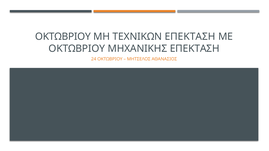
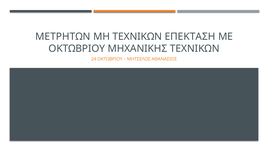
ΟΚΤΩΒΡΙΟΥ: ΟΚΤΩΒΡΙΟΥ -> ΜΕΤΡΗΤΩΝ (63, 37)
ΜΗΧΑΝΙΚΗΣ ΕΠΕΚΤΑΣΗ: ΕΠΕΚΤΑΣΗ -> ΤΕΧΝΙΚΩΝ (195, 49)
